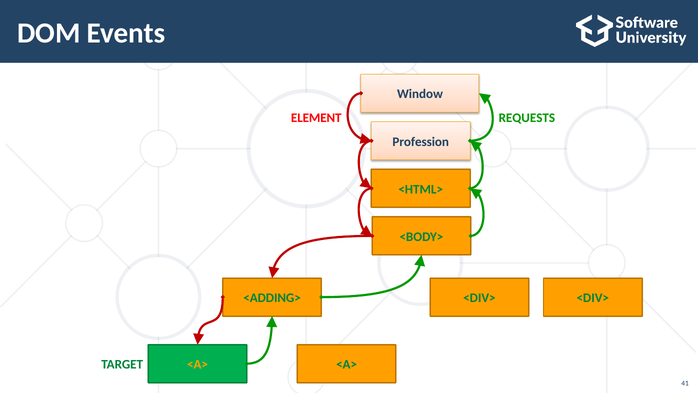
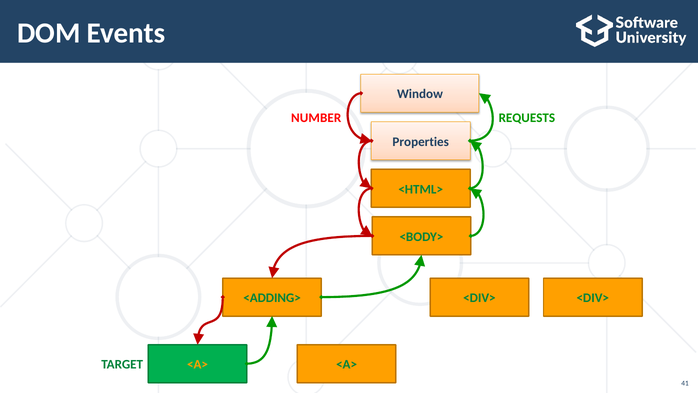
ELEMENT: ELEMENT -> NUMBER (316, 118)
Profession: Profession -> Properties (421, 142)
